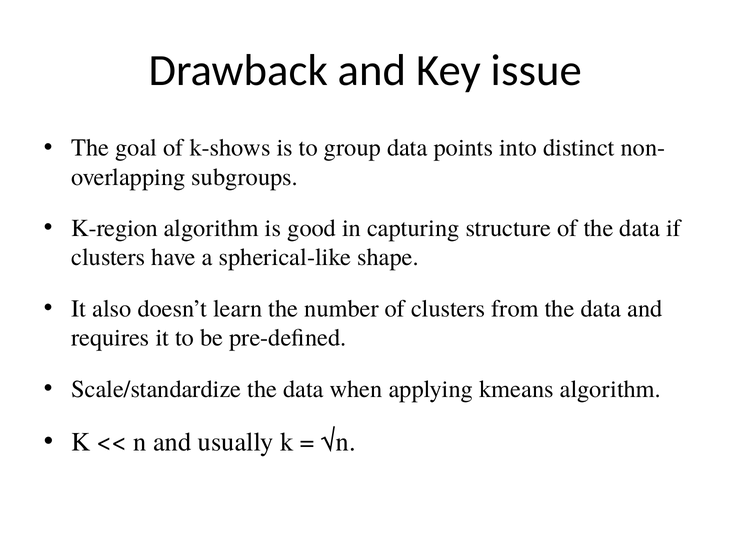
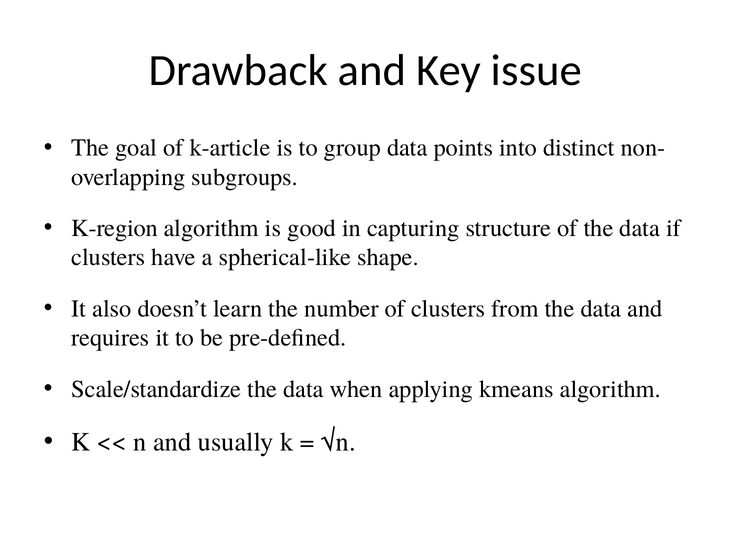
k-shows: k-shows -> k-article (230, 148)
